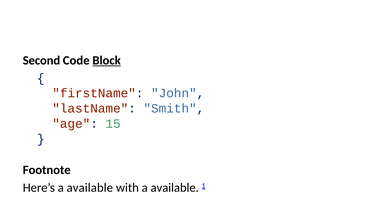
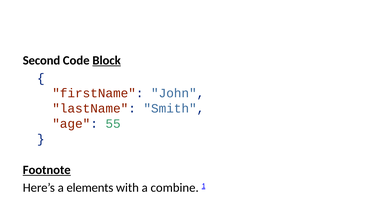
15: 15 -> 55 (113, 124)
Footnote underline: none -> present (47, 170)
Here’s a available: available -> elements (90, 188)
with a available: available -> combine (175, 188)
